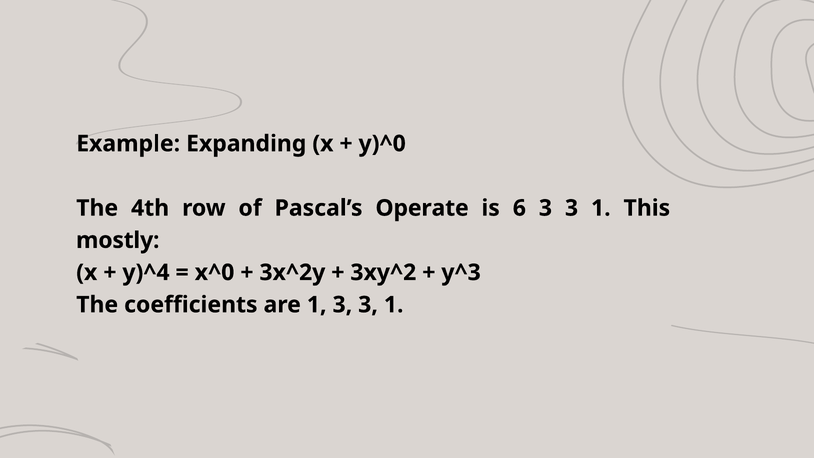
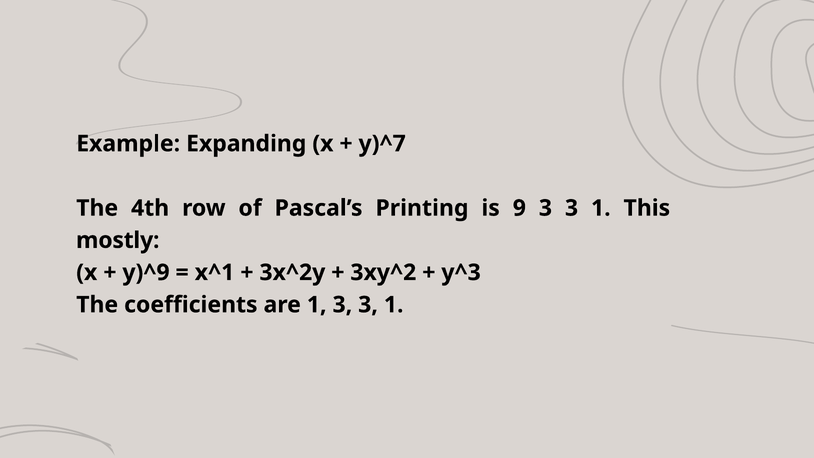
y)^0: y)^0 -> y)^7 (382, 144)
Operate: Operate -> Printing (422, 208)
6: 6 -> 9 (519, 208)
y)^4: y)^4 -> y)^9 (146, 272)
x^0: x^0 -> x^1 (215, 272)
